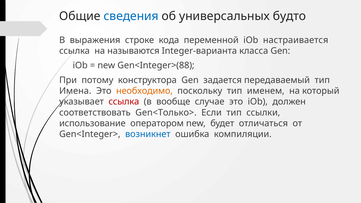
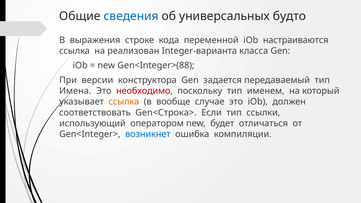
настраивается: настраивается -> настраиваются (296, 40)
называются: называются -> реализован (133, 51)
потому: потому -> версии (97, 80)
необходимо colour: orange -> red (144, 91)
ссылка colour: red -> orange (124, 102)
Gen<Только>: Gen<Только> -> Gen<Строка> (166, 113)
использование: использование -> использующий (92, 123)
